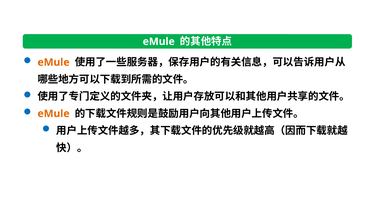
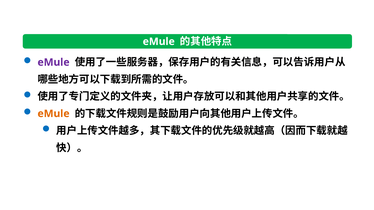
eMule colour: orange -> purple (54, 62)
